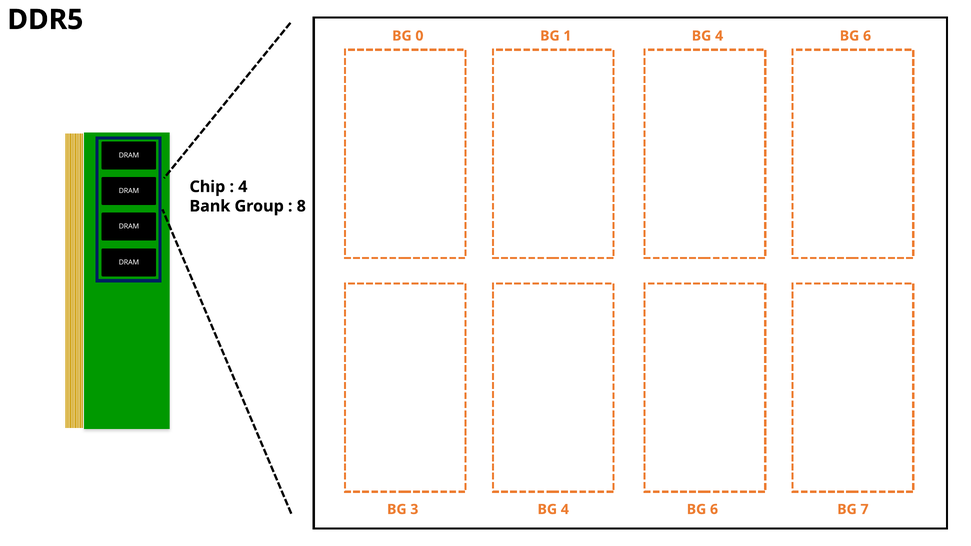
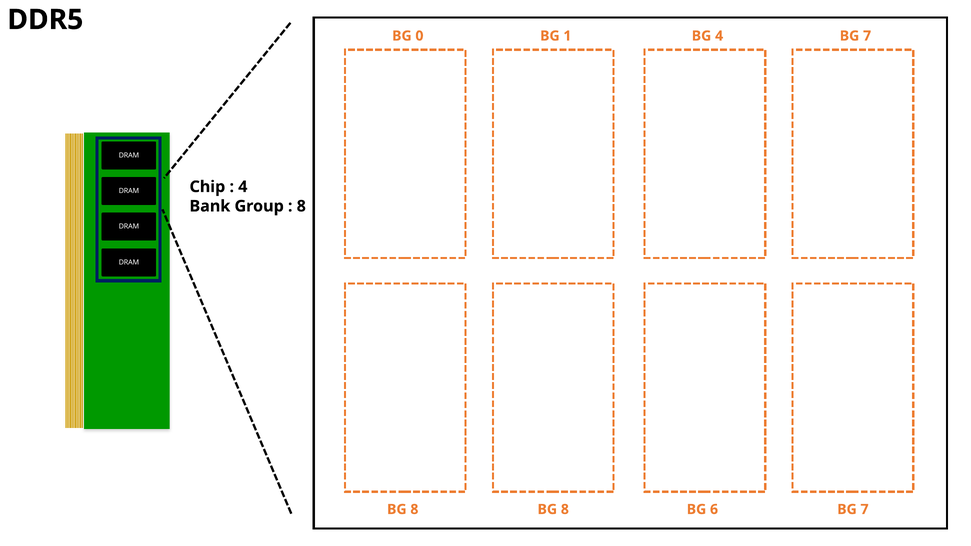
6: 6 -> 7 (867, 36)
3: 3 -> 8 (414, 510)
4: 4 -> 8 (565, 510)
